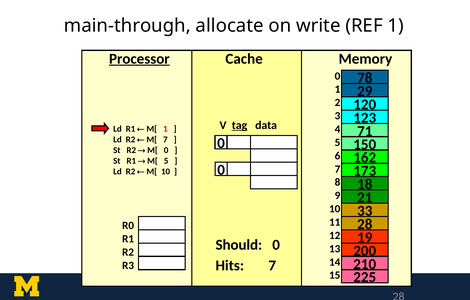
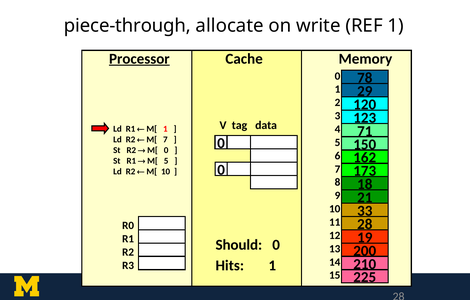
main-through: main-through -> piece-through (127, 26)
tag underline: present -> none (240, 125)
Hits 7: 7 -> 1 (272, 266)
